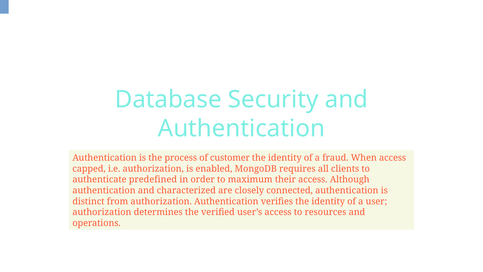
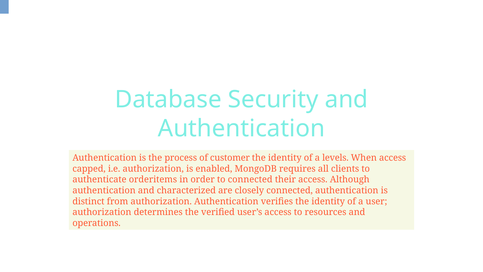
fraud: fraud -> levels (335, 158)
predefined: predefined -> orderitems (153, 179)
to maximum: maximum -> connected (250, 179)
